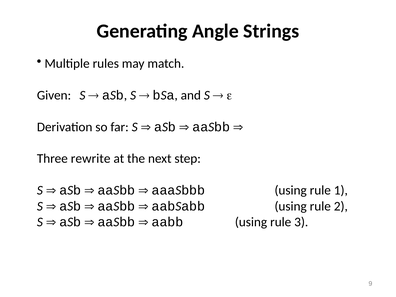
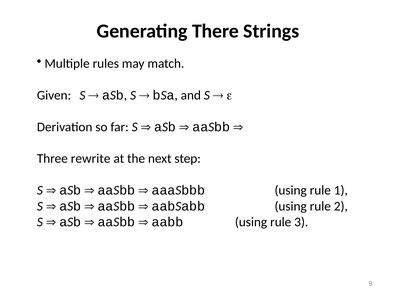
Angle: Angle -> There (215, 31)
